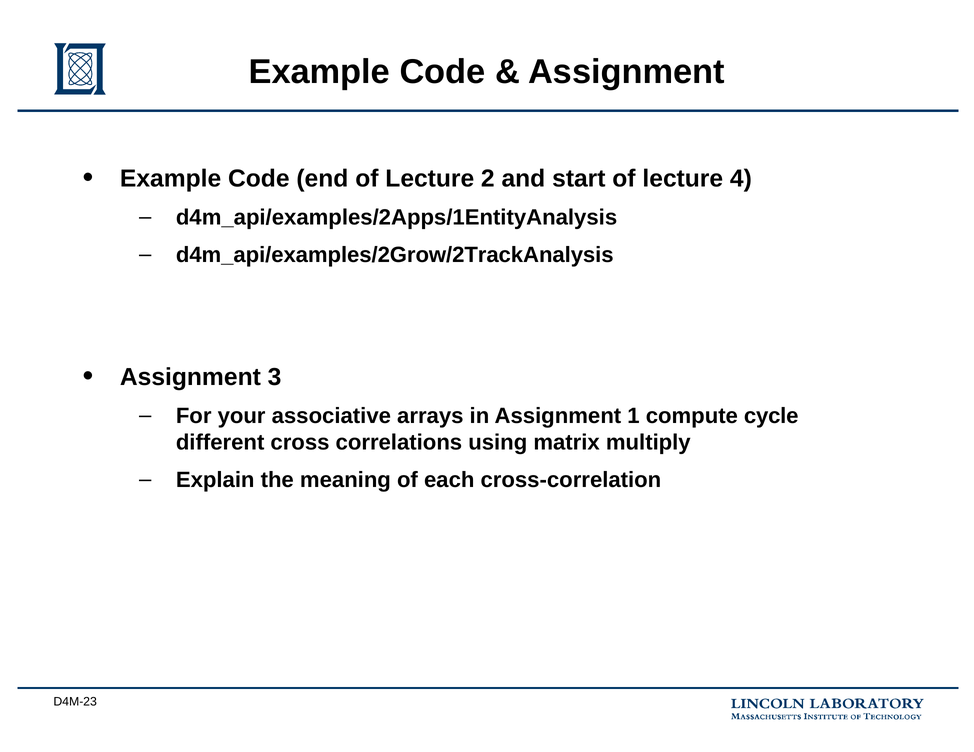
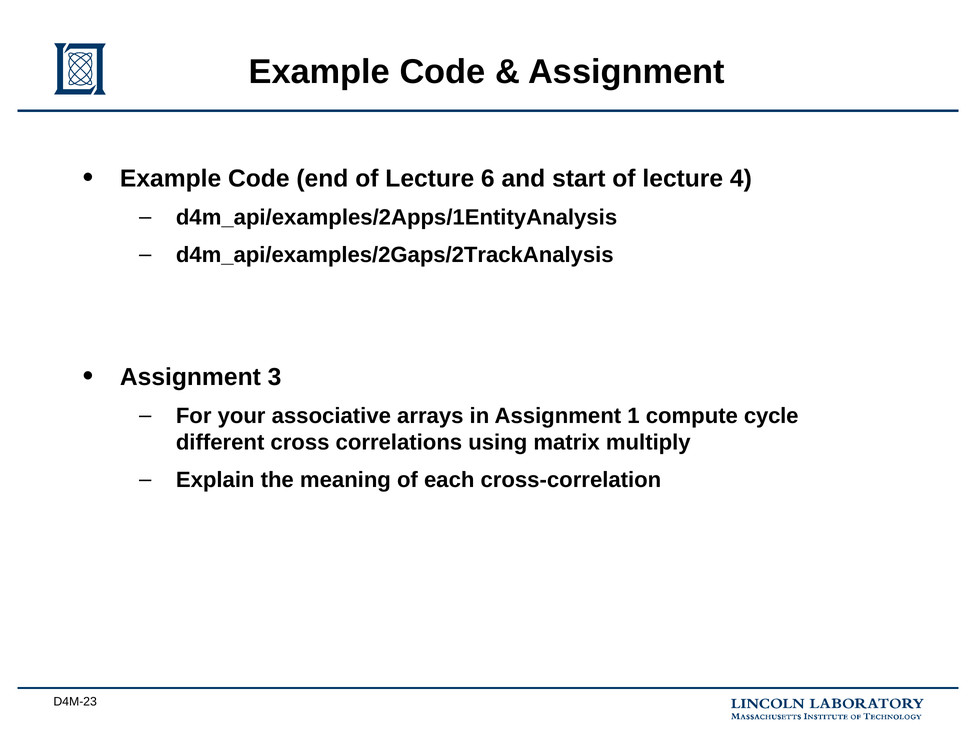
2: 2 -> 6 (488, 179)
d4m_api/examples/2Grow/2TrackAnalysis: d4m_api/examples/2Grow/2TrackAnalysis -> d4m_api/examples/2Gaps/2TrackAnalysis (395, 255)
